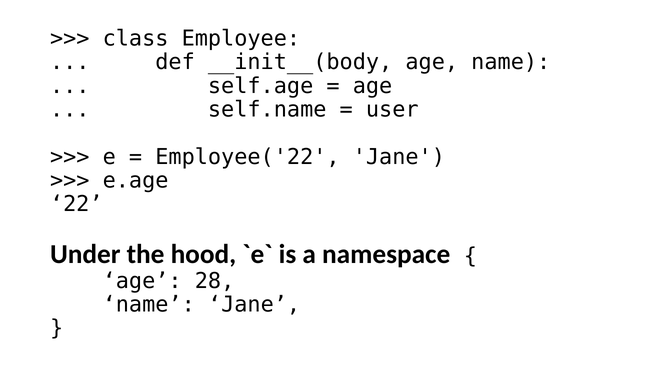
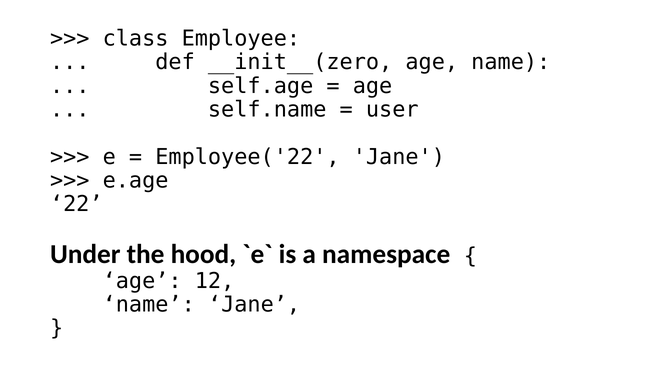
__init__(body: __init__(body -> __init__(zero (300, 62)
28: 28 -> 12 (215, 281)
